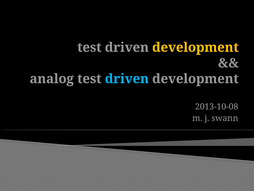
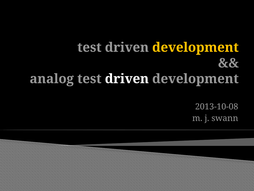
driven colour: light blue -> white (127, 79)
